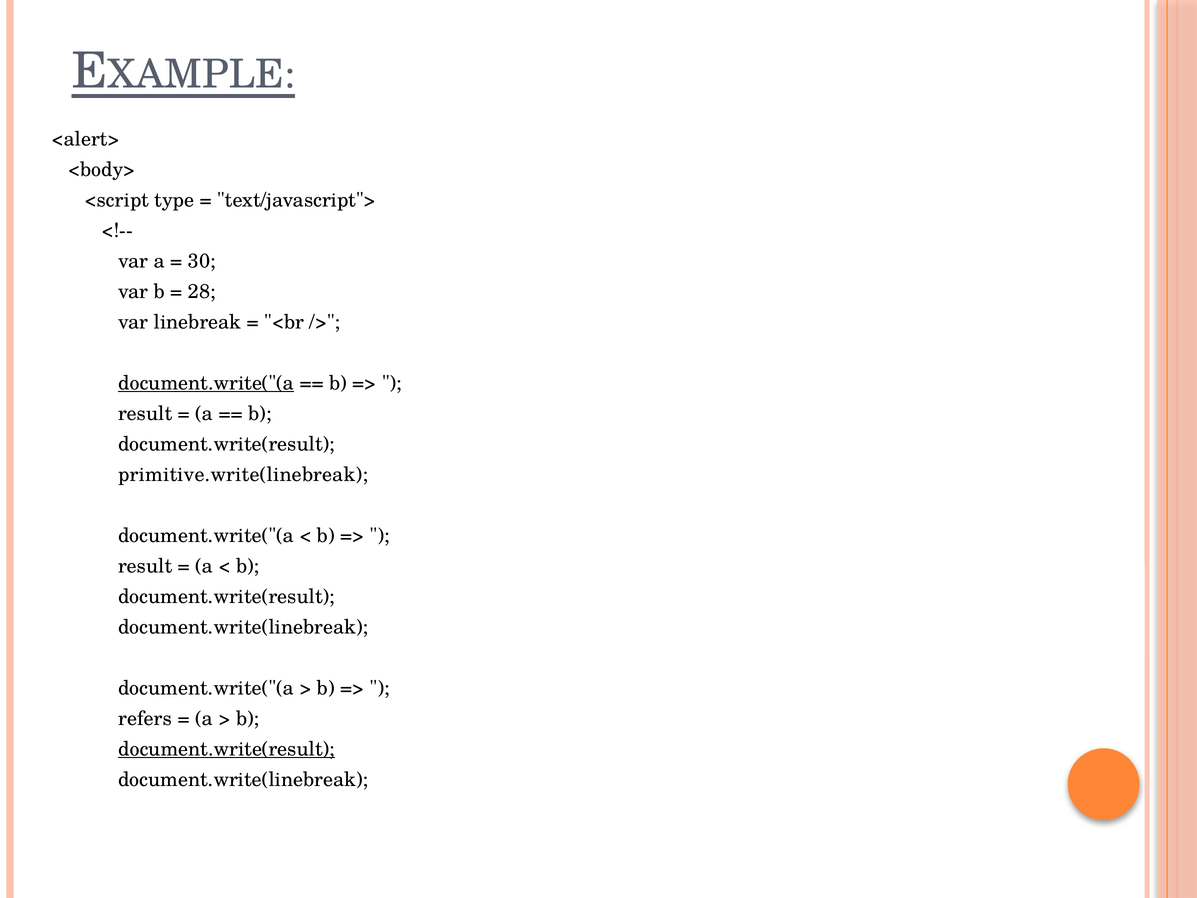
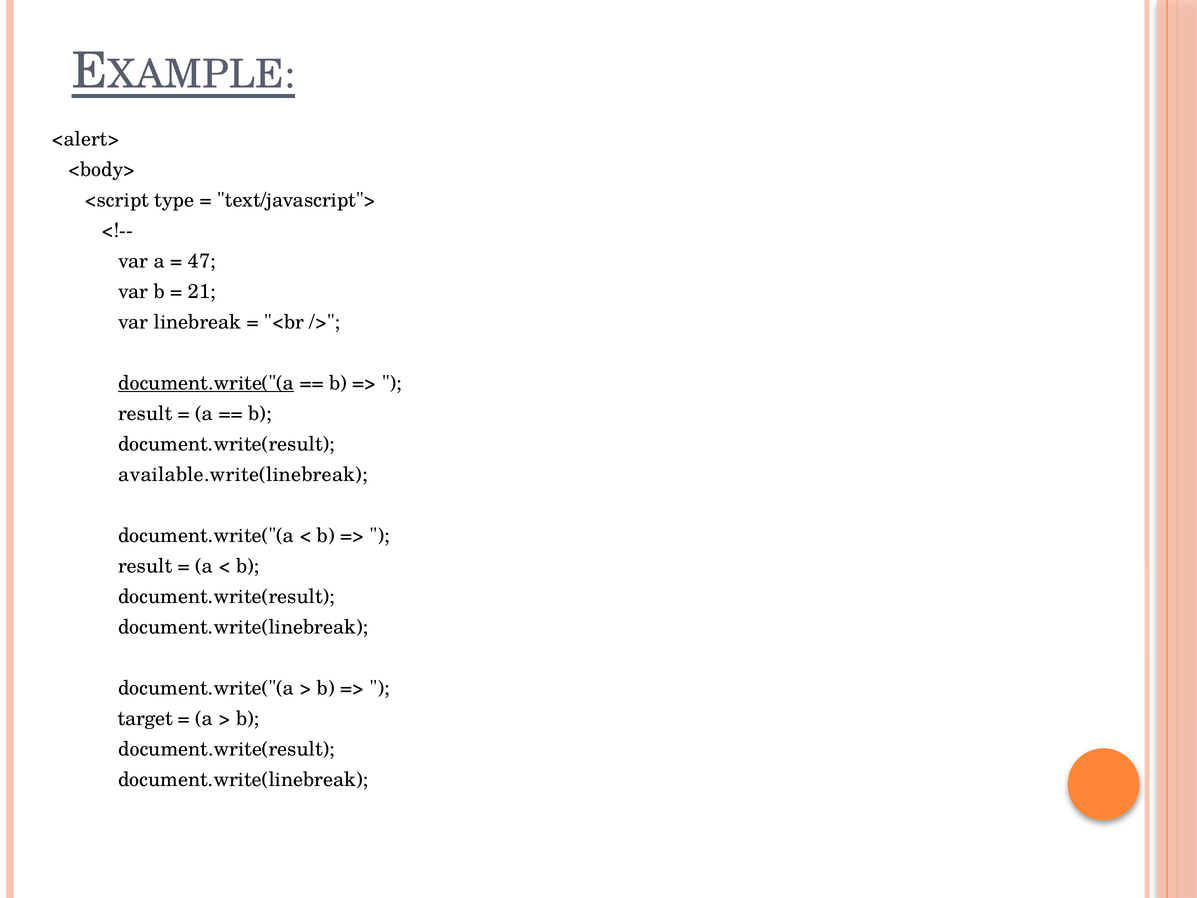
30: 30 -> 47 (202, 261)
28: 28 -> 21 (202, 291)
primitive.write(linebreak: primitive.write(linebreak -> available.write(linebreak (243, 474)
refers: refers -> target (145, 718)
document.write(result underline: present -> none (227, 749)
